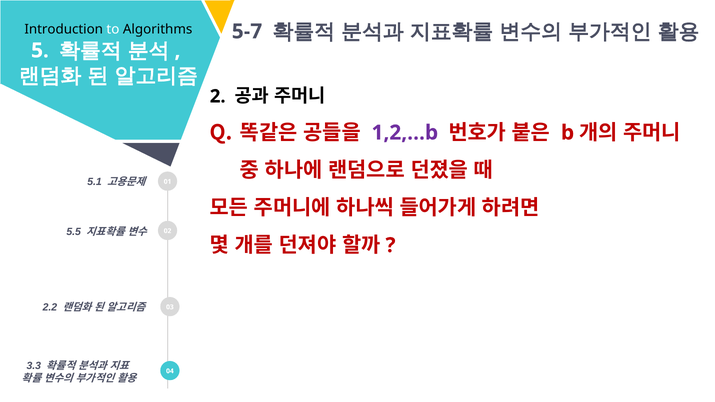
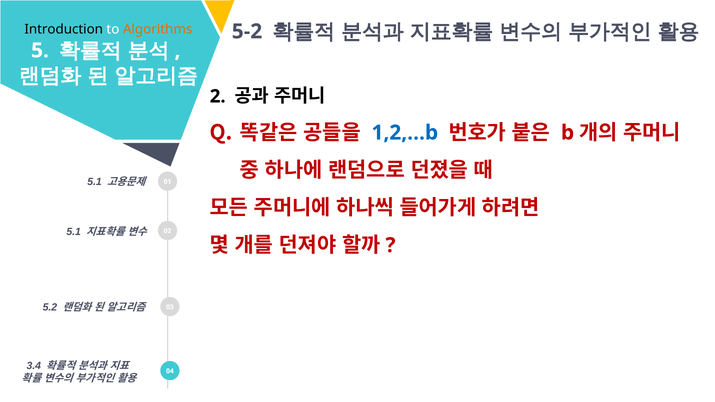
Algorithms colour: black -> orange (158, 29)
5-7: 5-7 -> 5-2 (247, 31)
1,2,…b colour: purple -> blue (405, 133)
5.5: 5.5 -> 5.1 (74, 232)
2.2: 2.2 -> 5.2 (50, 307)
3.3: 3.3 -> 3.4 (34, 366)
